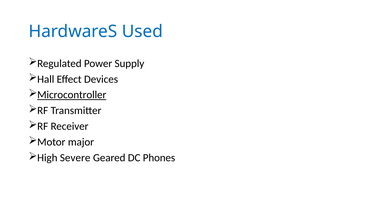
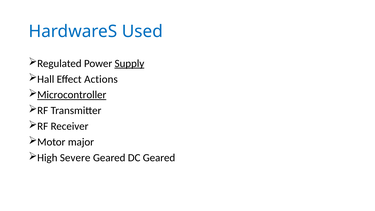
Supply underline: none -> present (129, 63)
Devices: Devices -> Actions (101, 79)
DC Phones: Phones -> Geared (159, 158)
